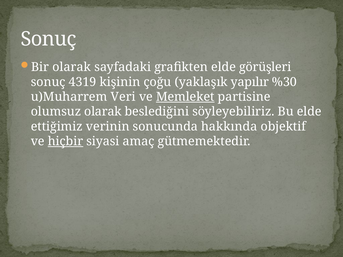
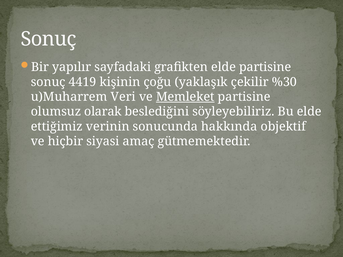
Bir olarak: olarak -> yapılır (72, 67)
elde görüşleri: görüşleri -> partisine (265, 67)
4319: 4319 -> 4419 (83, 82)
yapılır: yapılır -> çekilir (250, 82)
hiçbir underline: present -> none (65, 141)
